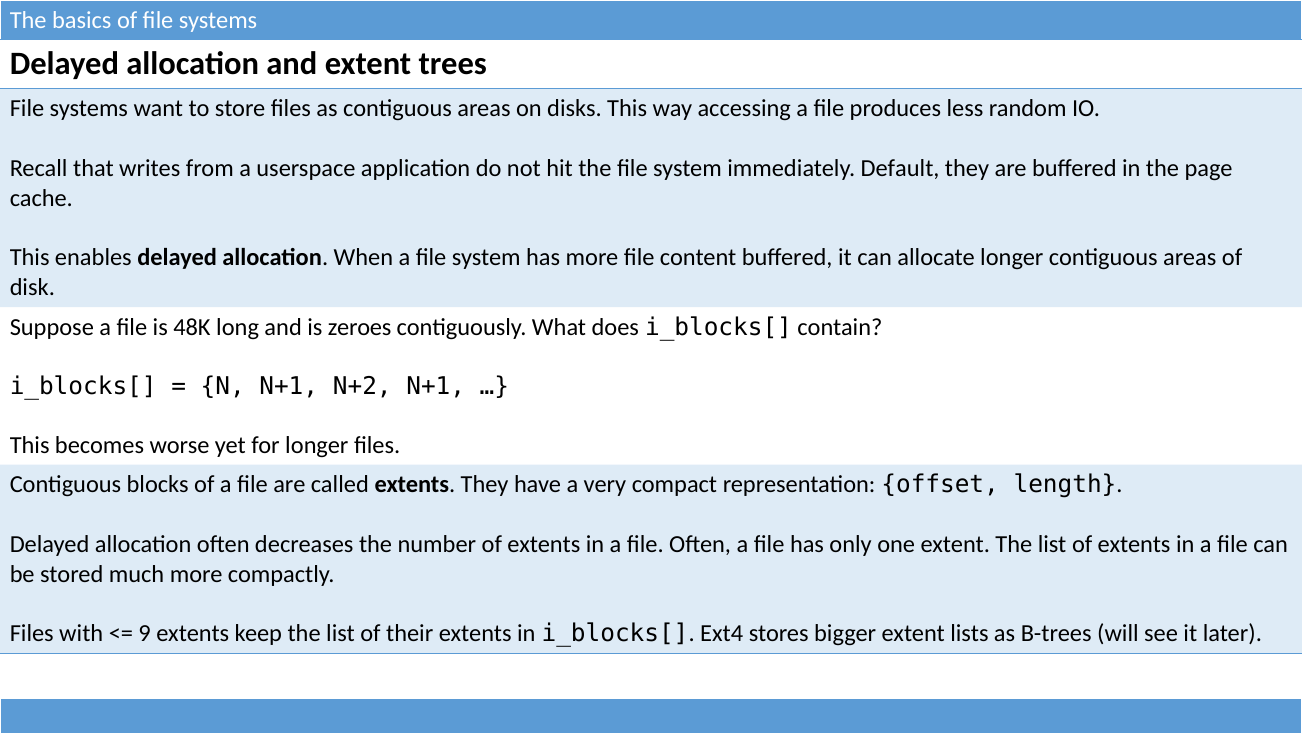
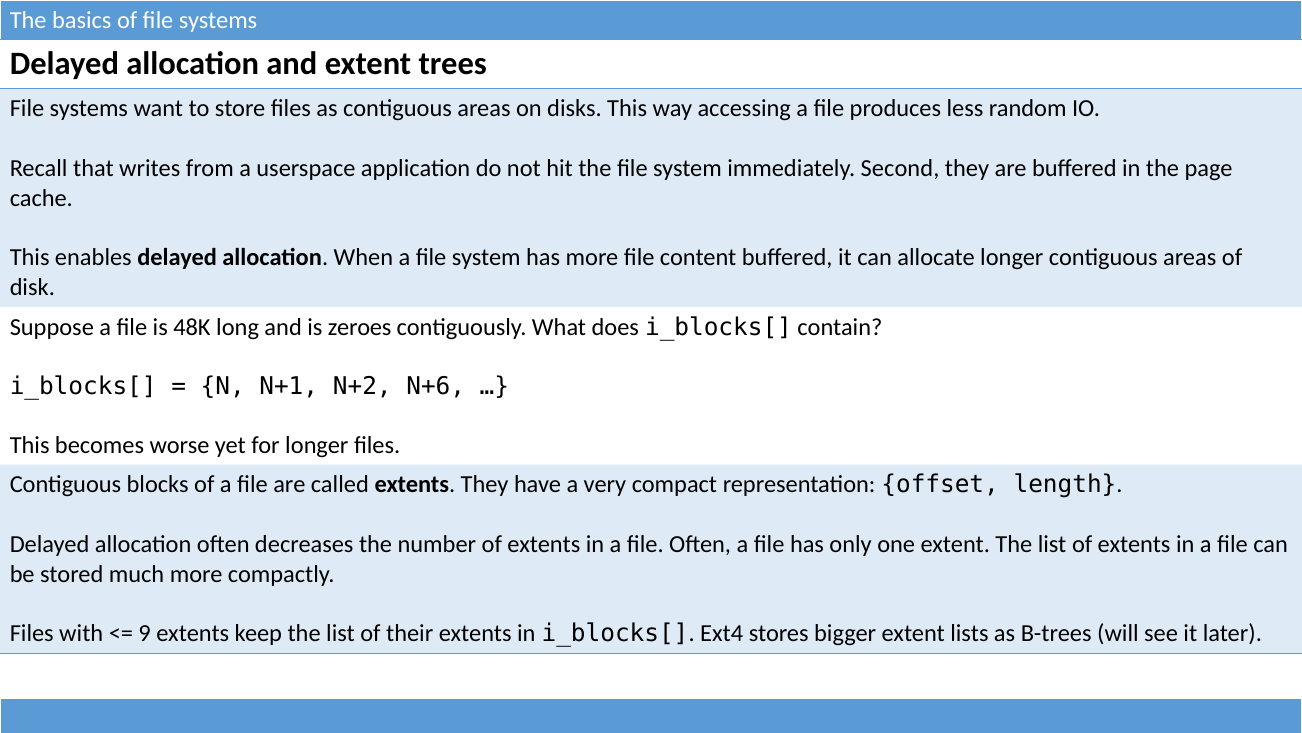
Default: Default -> Second (900, 168)
N+2 N+1: N+1 -> N+6 (436, 386)
